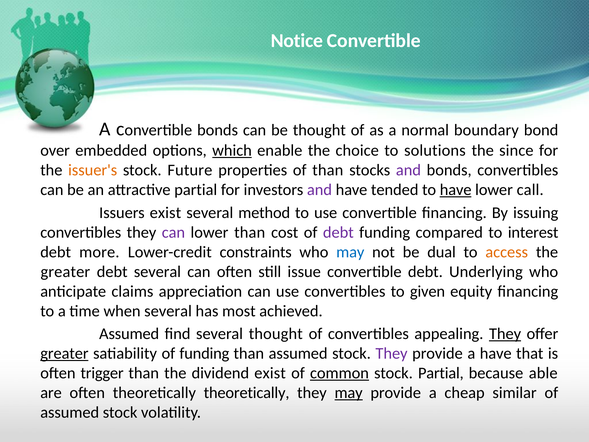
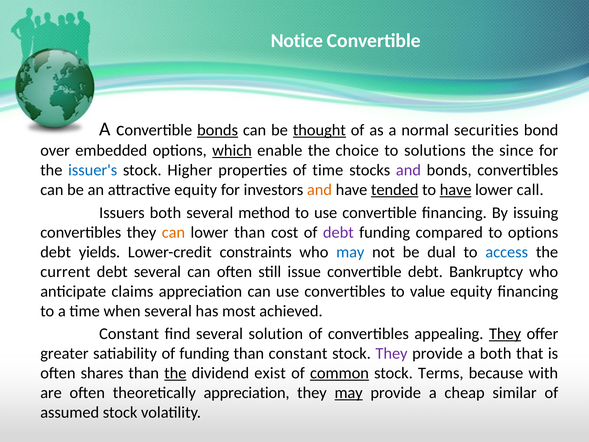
bonds underline: none -> present (218, 130)
thought underline: none -> present (319, 130)
boundary: boundary -> securities (486, 130)
issuer's colour: orange -> blue (93, 170)
Future: Future -> Higher (190, 170)
of than: than -> time (328, 170)
attractive partial: partial -> equity (196, 190)
and colour: purple -> orange (319, 190)
tended underline: none -> present (395, 190)
Issuers exist: exist -> both (165, 213)
can colour: purple -> orange (173, 232)
to interest: interest -> options (533, 232)
more: more -> yields (100, 252)
access colour: orange -> blue (507, 252)
greater: greater -> current (65, 271)
Underlying: Underlying -> Bankruptcy (486, 271)
given: given -> value (428, 291)
Assumed: Assumed -> Constant (129, 334)
several thought: thought -> solution (276, 334)
greater underline: present -> none (64, 353)
than assumed: assumed -> constant (298, 353)
a have: have -> both (496, 353)
trigger: trigger -> shares (102, 373)
the underline: none -> present (175, 373)
stock Partial: Partial -> Terms (441, 373)
able: able -> with (543, 373)
theoretically theoretically: theoretically -> appreciation (247, 393)
